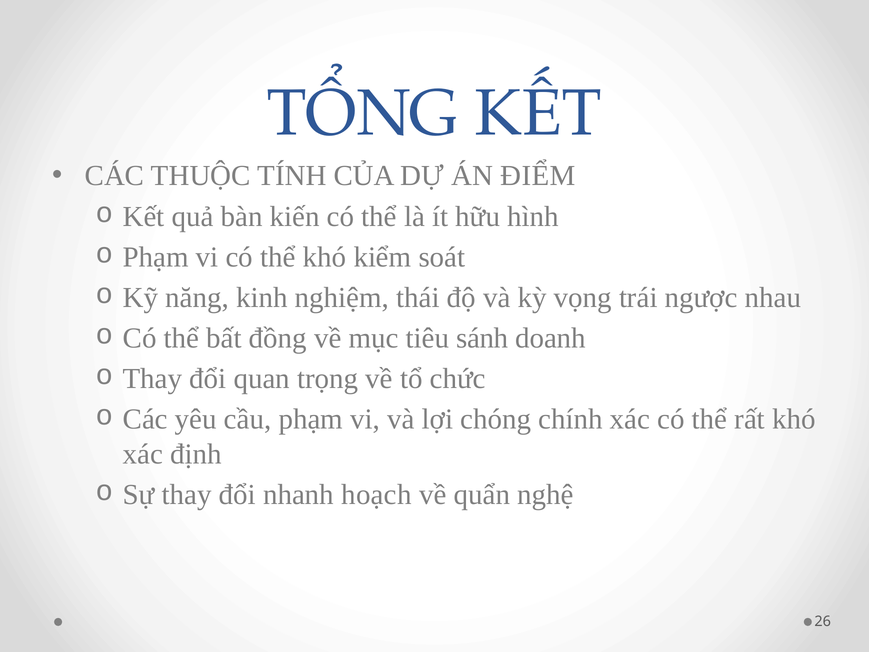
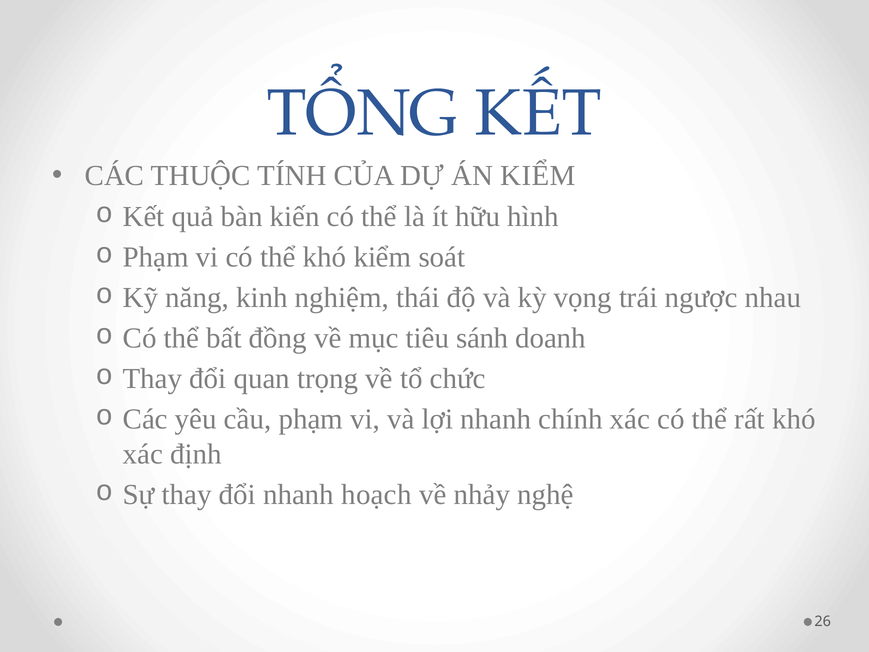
ÁN ĐIỂM: ĐIỂM -> KIỂM (538, 176)
lợi chóng: chóng -> nhanh (496, 419)
quẩn: quẩn -> nhảy (482, 494)
